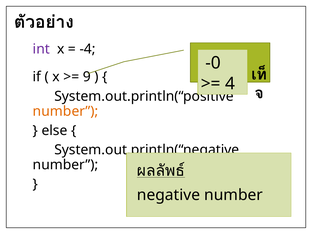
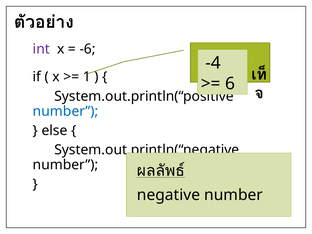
-4: -4 -> -6 (88, 49)
-0: -0 -> -4 (213, 63)
9: 9 -> 1 (87, 77)
4: 4 -> 6 (230, 84)
number colour: orange -> blue (65, 111)
